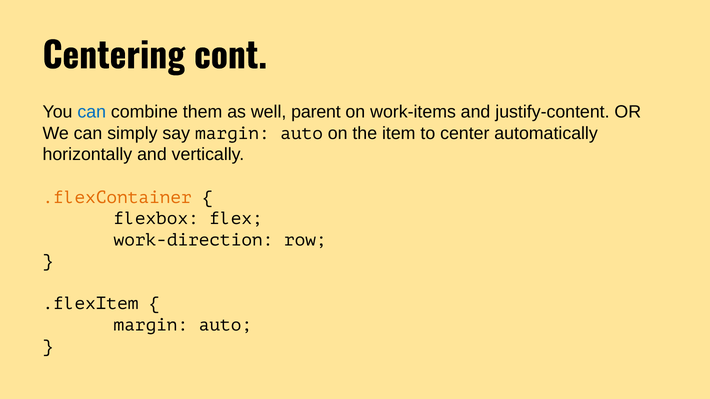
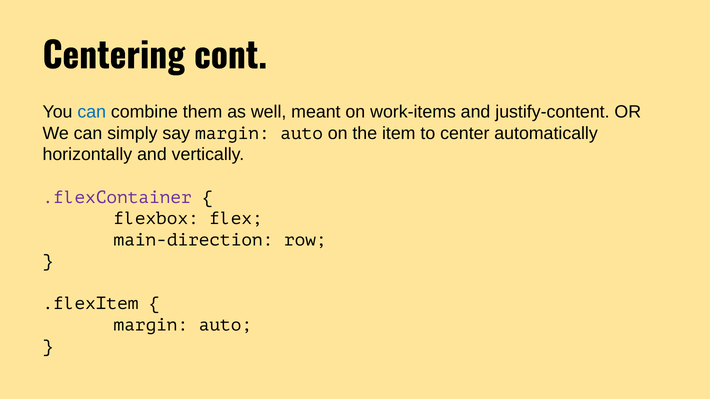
parent: parent -> meant (316, 112)
.flexContainer colour: orange -> purple (117, 197)
work-direction: work-direction -> main-direction (193, 240)
